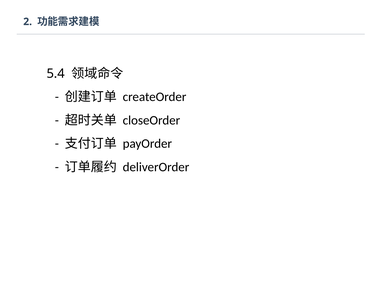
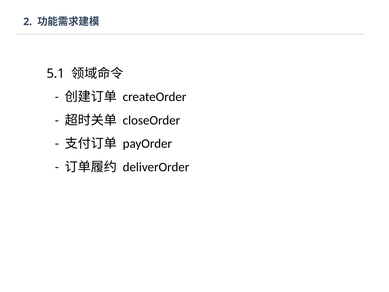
5.4: 5.4 -> 5.1 (56, 73)
